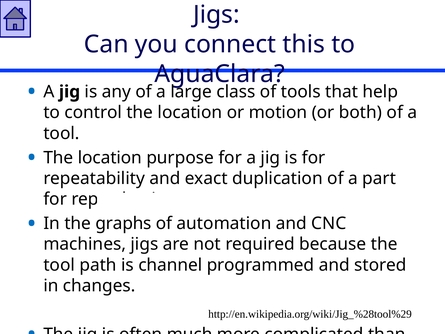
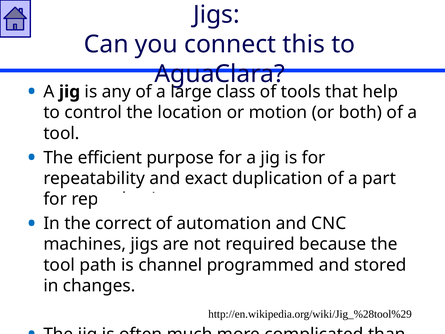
location: location -> efficient (110, 158)
graphs: graphs -> correct (123, 223)
